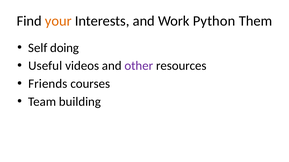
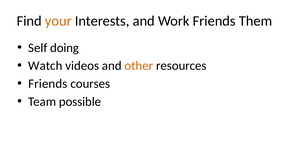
Work Python: Python -> Friends (214, 21)
Useful: Useful -> Watch (45, 66)
other colour: purple -> orange (139, 66)
building: building -> possible (80, 102)
